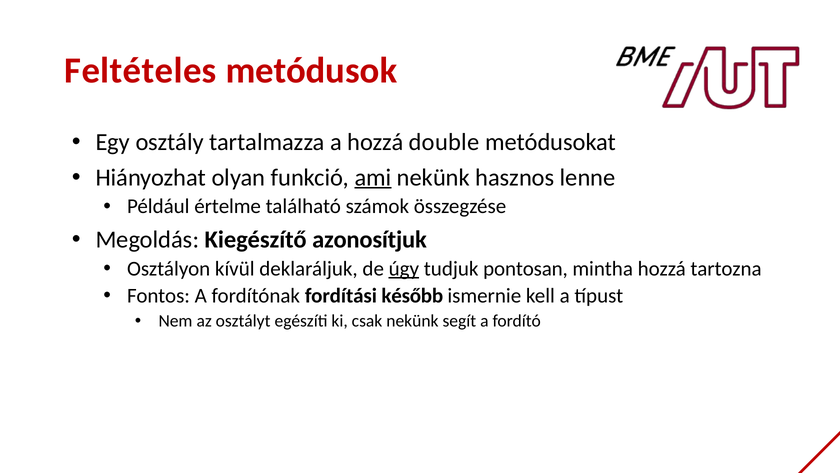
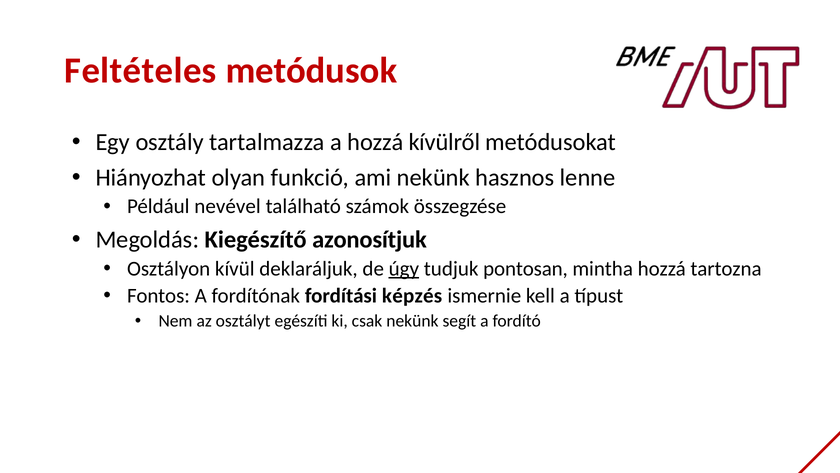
double: double -> kívülről (444, 142)
ami underline: present -> none (373, 177)
értelme: értelme -> nevével (228, 206)
később: később -> képzés (412, 295)
